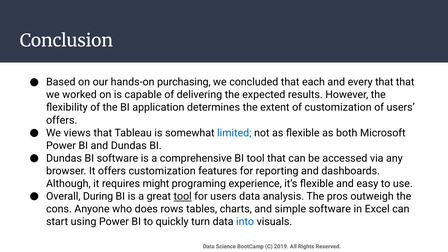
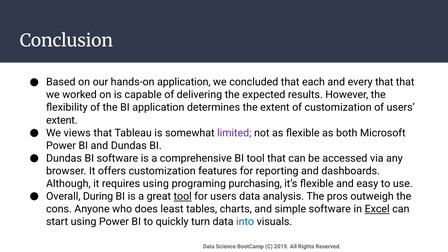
hands-on purchasing: purchasing -> application (184, 82)
offers: offers -> extent (62, 120)
limited colour: blue -> purple (234, 133)
requires might: might -> using (156, 184)
experience: experience -> purchasing (255, 184)
rows: rows -> least (172, 209)
Excel underline: none -> present (377, 209)
